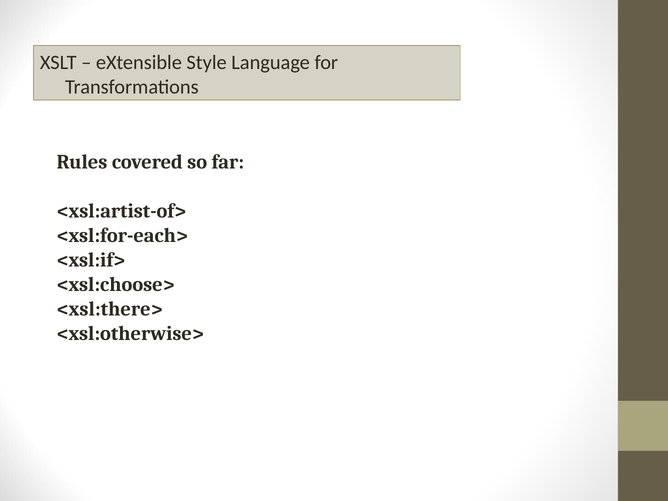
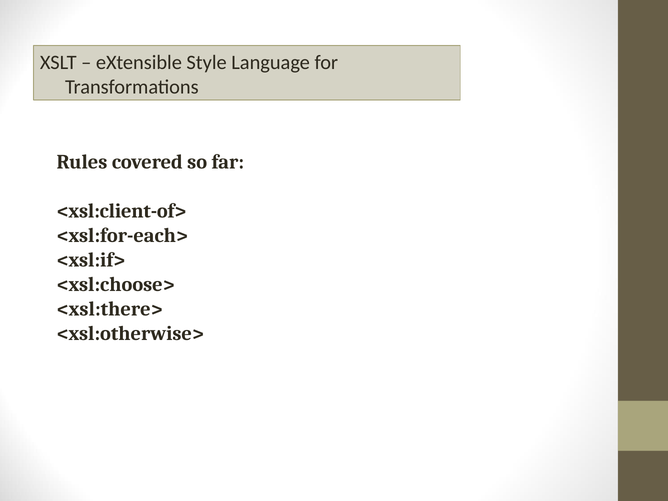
<xsl:artist-of>: <xsl:artist-of> -> <xsl:client-of> (121, 211)
